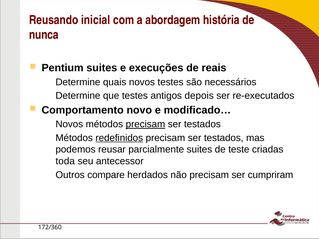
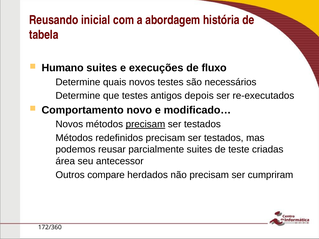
nunca: nunca -> tabela (44, 35)
Pentium: Pentium -> Humano (63, 68)
reais: reais -> fluxo (214, 68)
redefinidos underline: present -> none (119, 138)
toda: toda -> área (65, 161)
